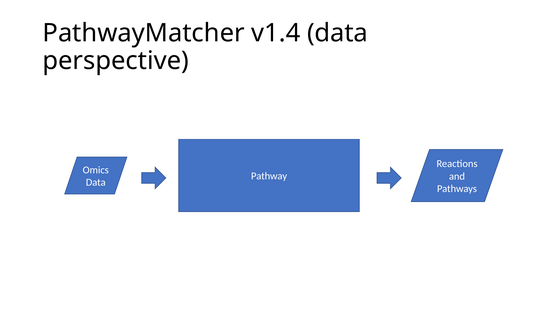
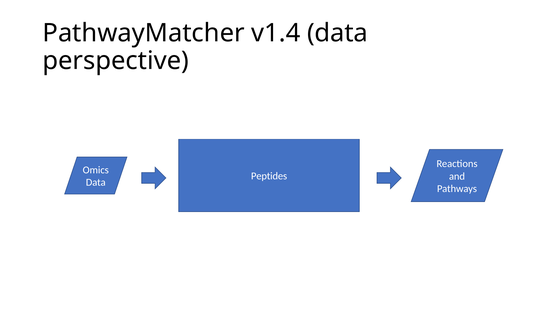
Pathway: Pathway -> Peptides (269, 176)
